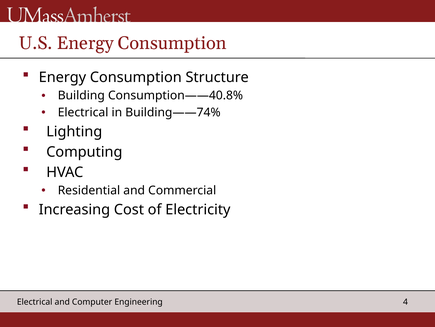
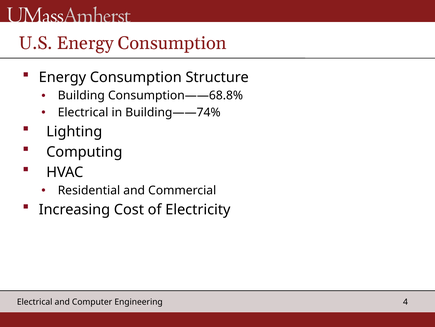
Consumption——40.8%: Consumption——40.8% -> Consumption——68.8% (176, 95)
